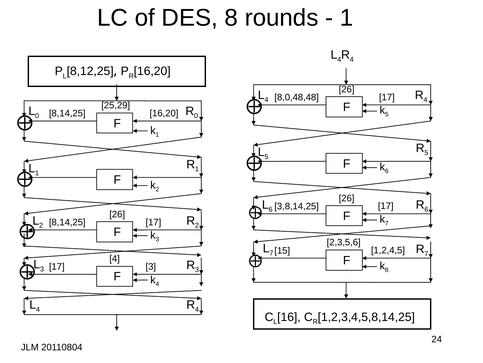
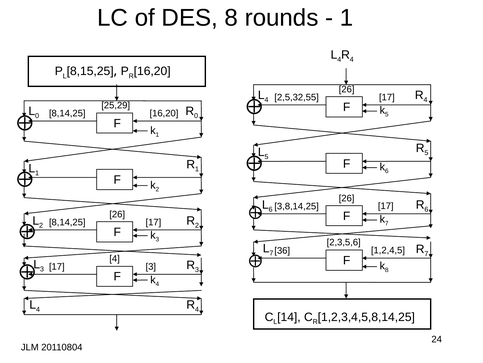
8,12,25: 8,12,25 -> 8,15,25 (90, 71)
8,0,48,48: 8,0,48,48 -> 2,5,32,55 (297, 97)
15: 15 -> 36 (282, 250)
16: 16 -> 14 (289, 316)
